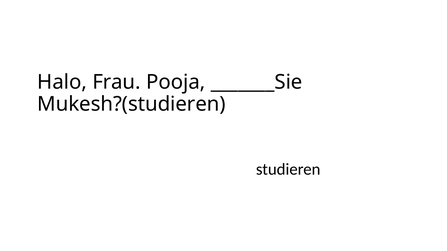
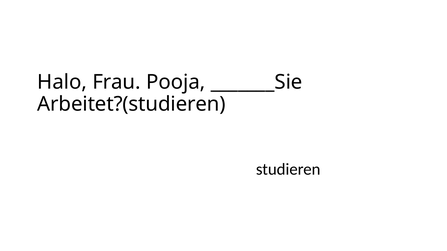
Mukesh?(studieren: Mukesh?(studieren -> Arbeitet?(studieren (131, 104)
